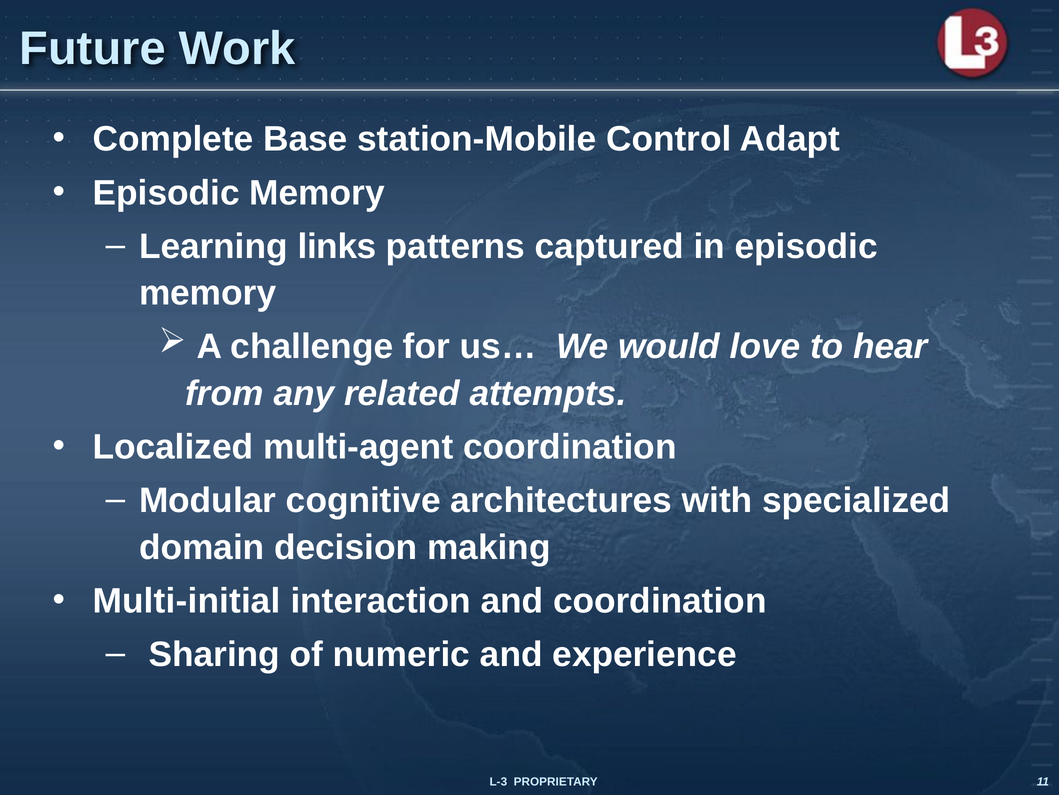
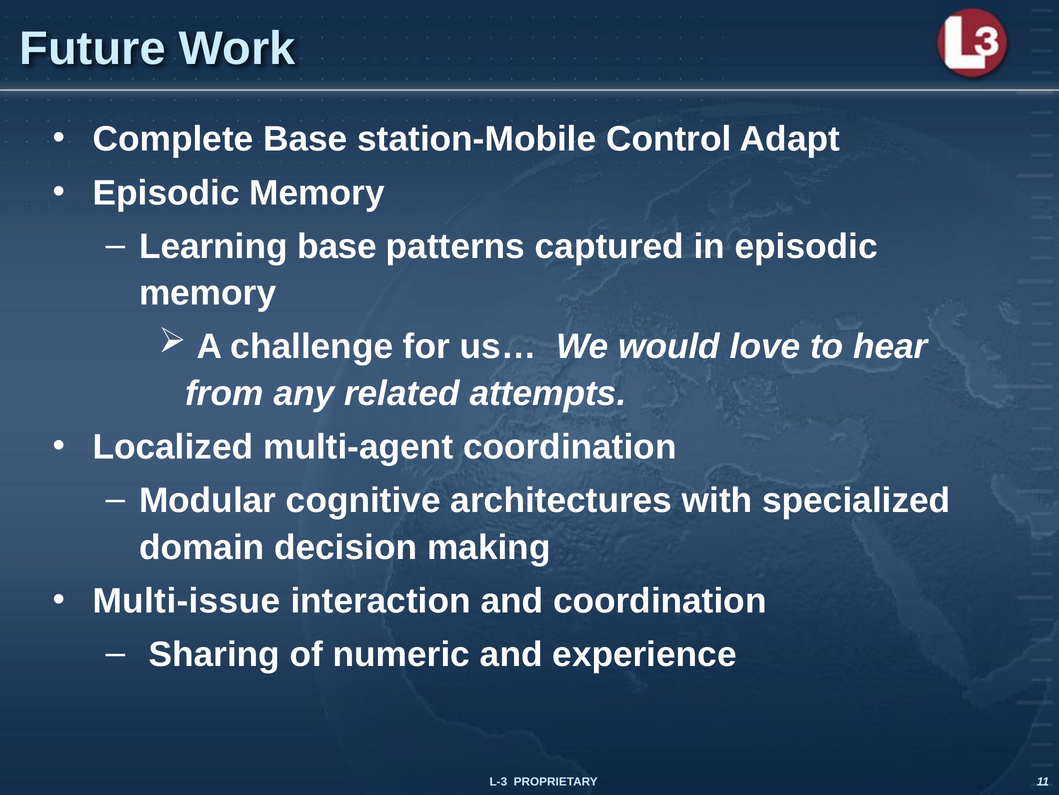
Learning links: links -> base (337, 246)
Multi-initial: Multi-initial -> Multi-issue (187, 600)
